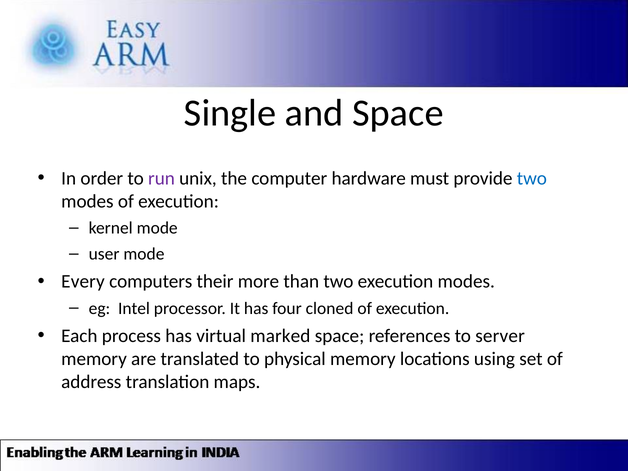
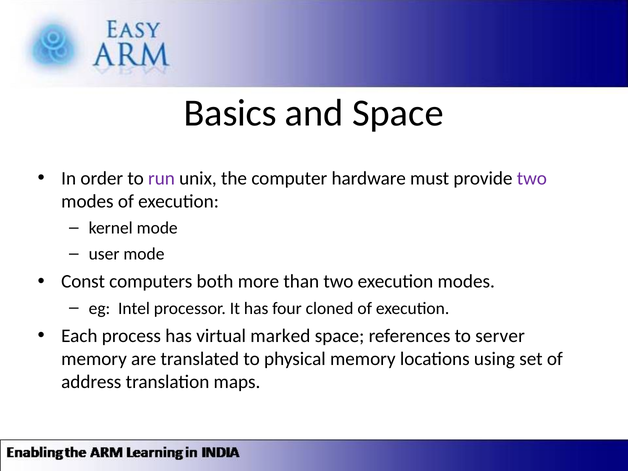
Single: Single -> Basics (230, 113)
two colour: blue -> purple (532, 178)
Every: Every -> Const (83, 282)
their: their -> both (215, 282)
